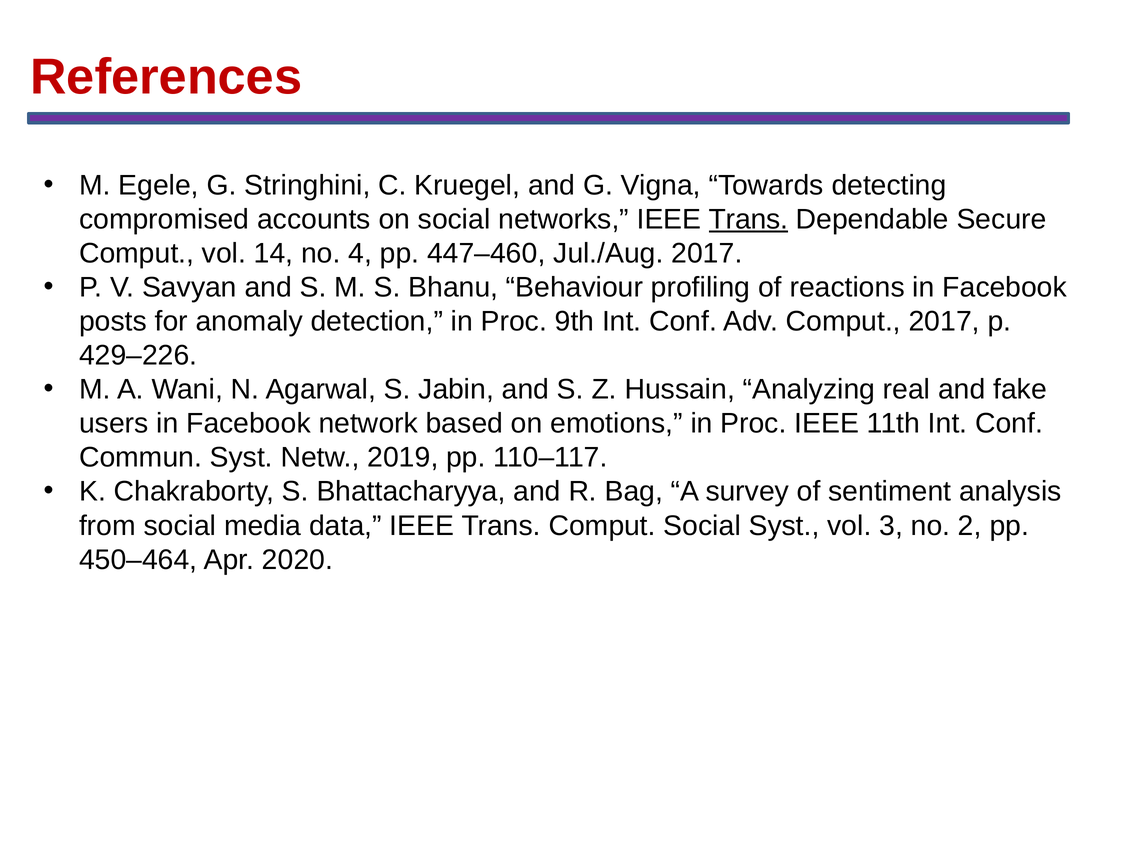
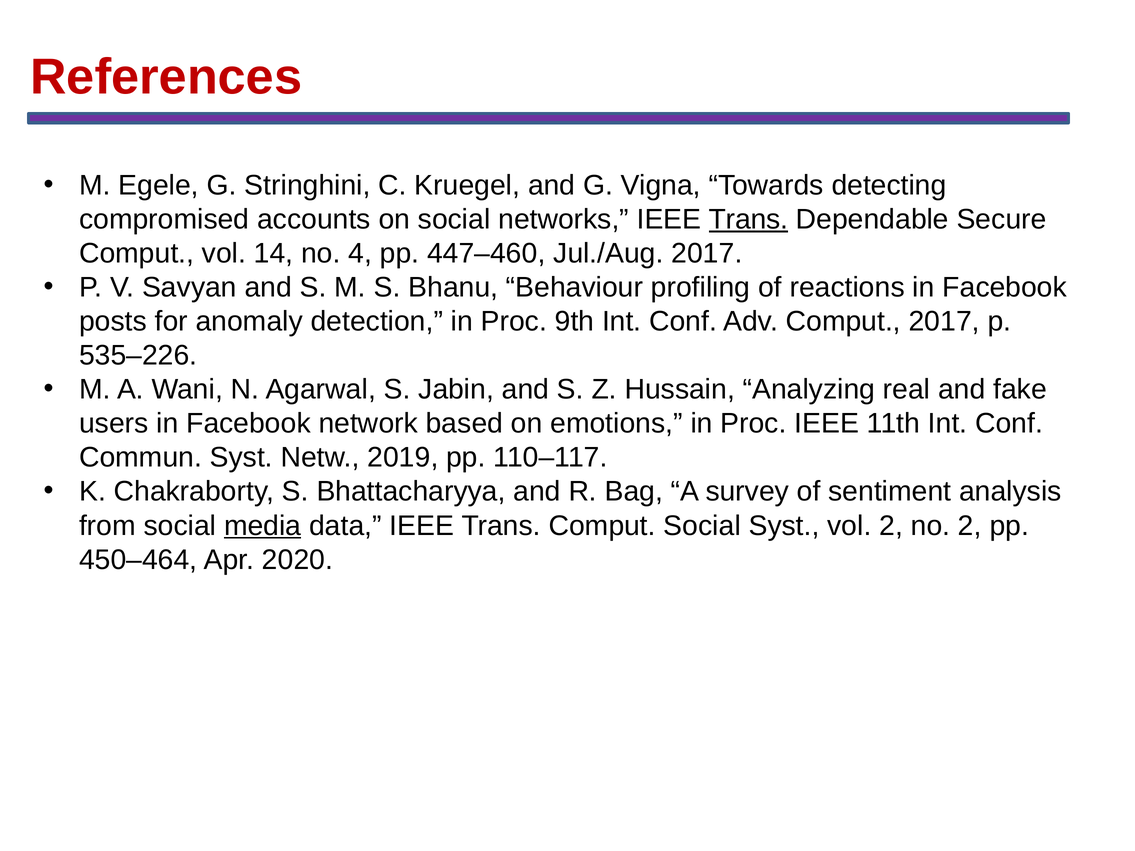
429–226: 429–226 -> 535–226 (138, 356)
media underline: none -> present (263, 526)
vol 3: 3 -> 2 (891, 526)
